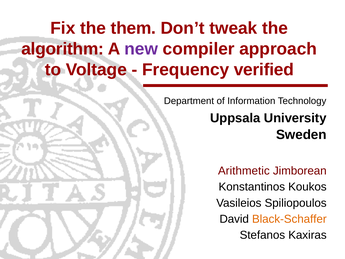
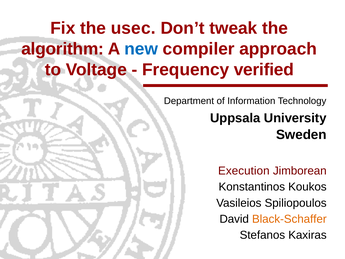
them: them -> usec (133, 28)
new colour: purple -> blue (141, 49)
Arithmetic: Arithmetic -> Execution (244, 171)
